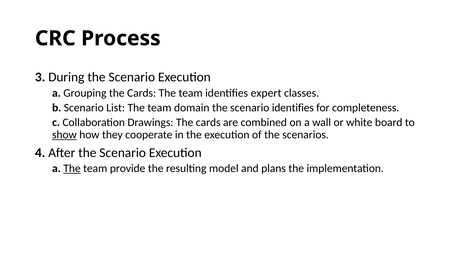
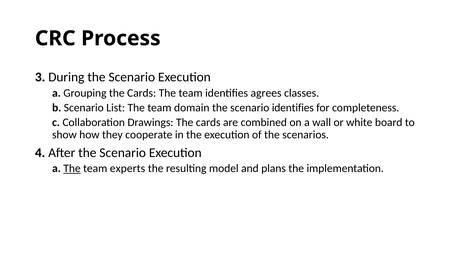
expert: expert -> agrees (266, 93)
show underline: present -> none (64, 135)
provide: provide -> experts (128, 169)
